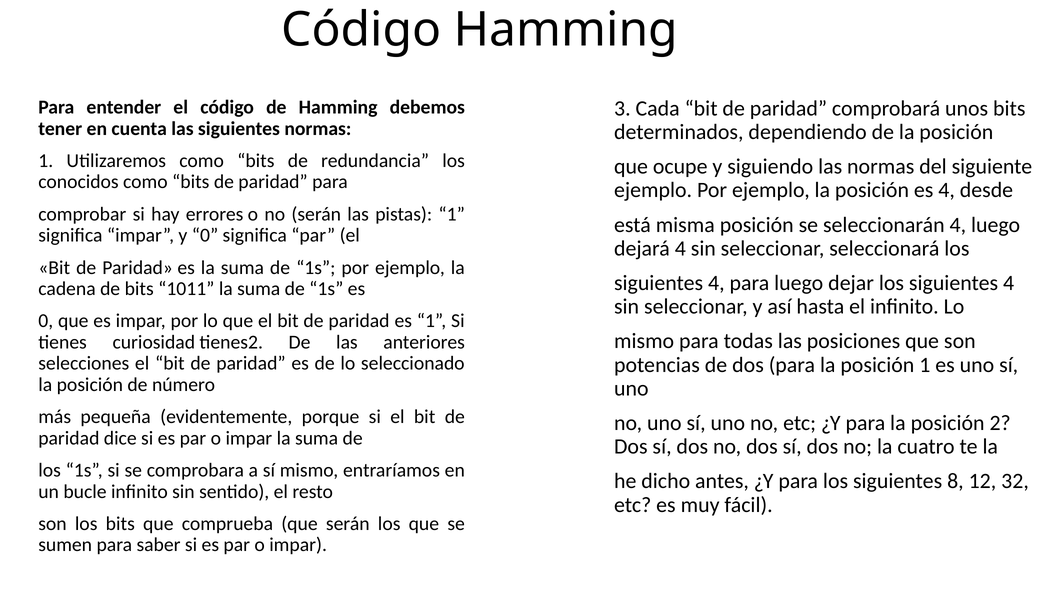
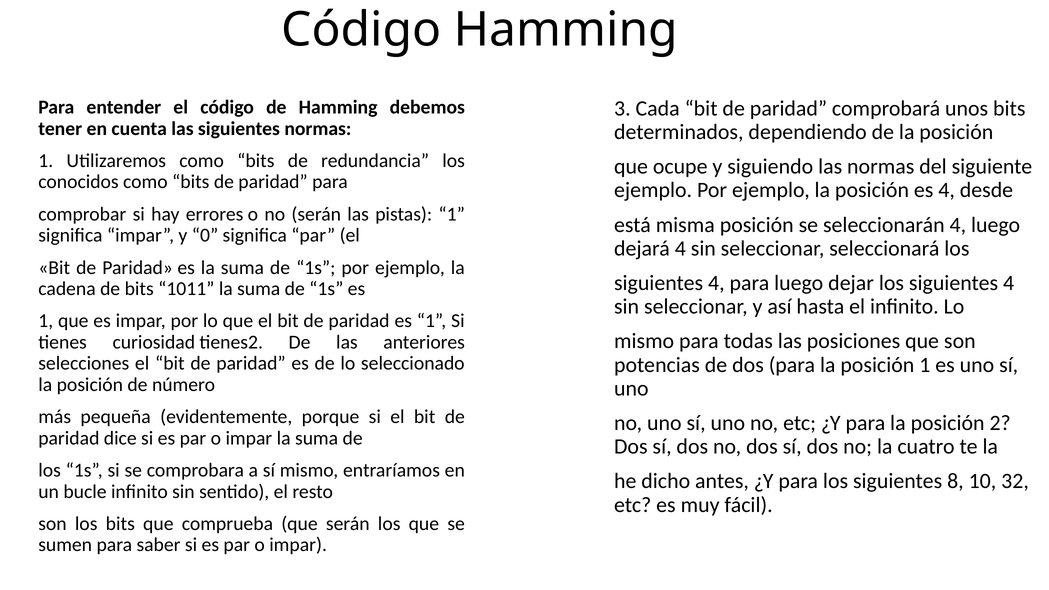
0: 0 -> 1 (46, 321)
12: 12 -> 10 (982, 481)
